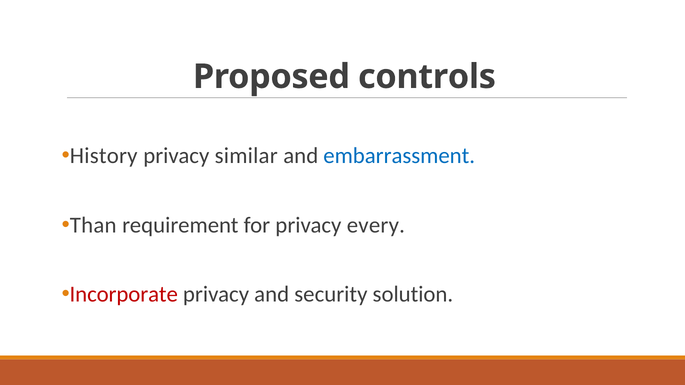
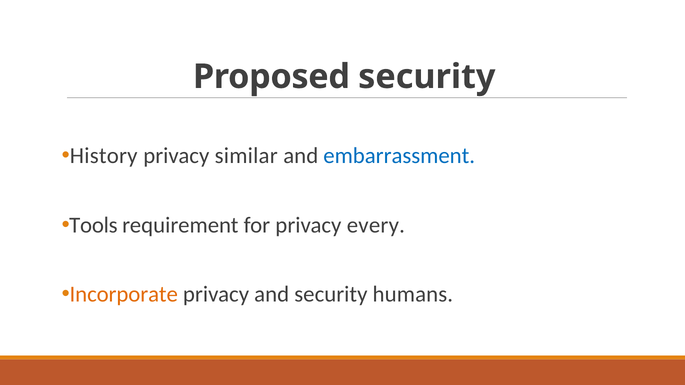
Proposed controls: controls -> security (427, 77)
Than: Than -> Tools (93, 225)
Incorporate colour: red -> orange (124, 295)
solution: solution -> humans (413, 295)
